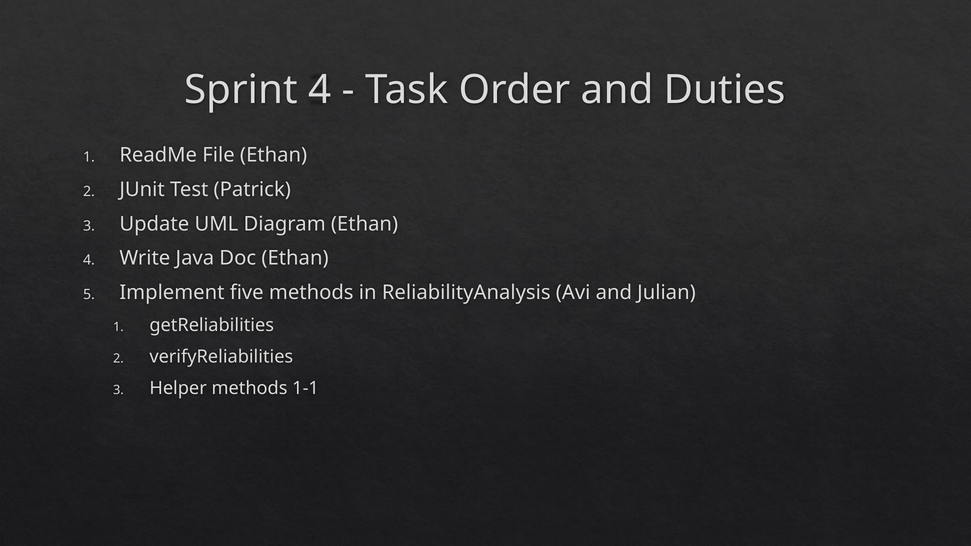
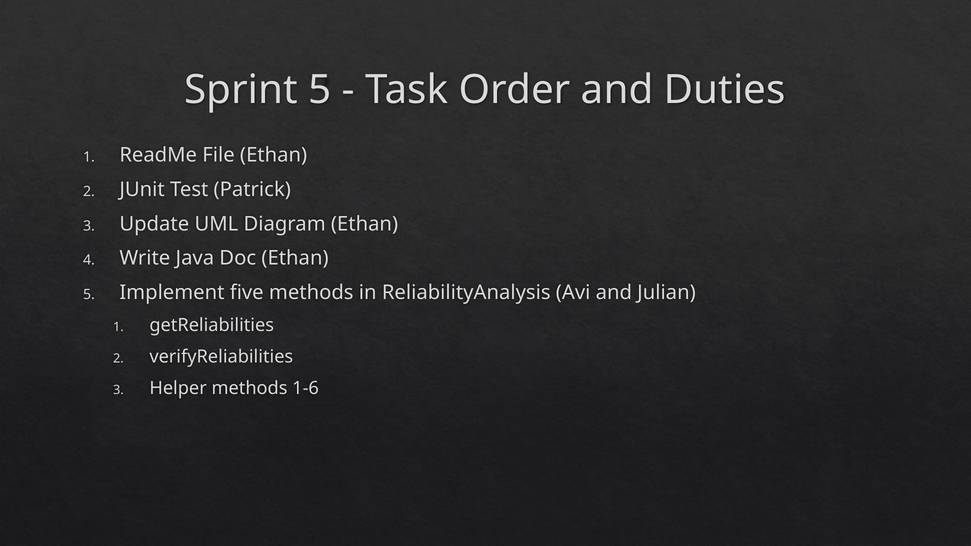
Sprint 4: 4 -> 5 (320, 90)
1-1: 1-1 -> 1-6 (306, 389)
